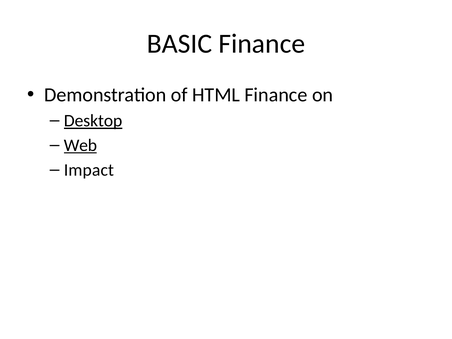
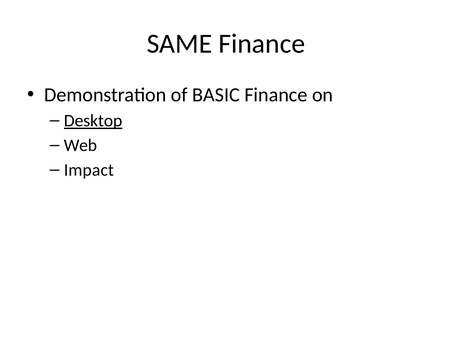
BASIC: BASIC -> SAME (179, 44)
HTML: HTML -> BASIC (216, 95)
Web underline: present -> none (80, 145)
